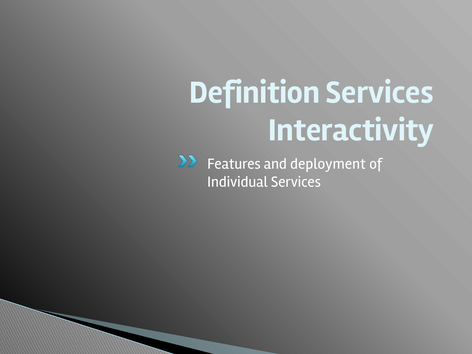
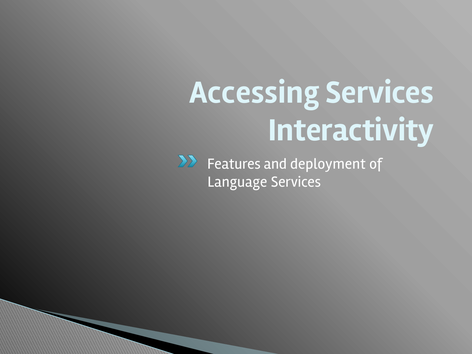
Definition: Definition -> Accessing (254, 92)
Individual: Individual -> Language (237, 182)
